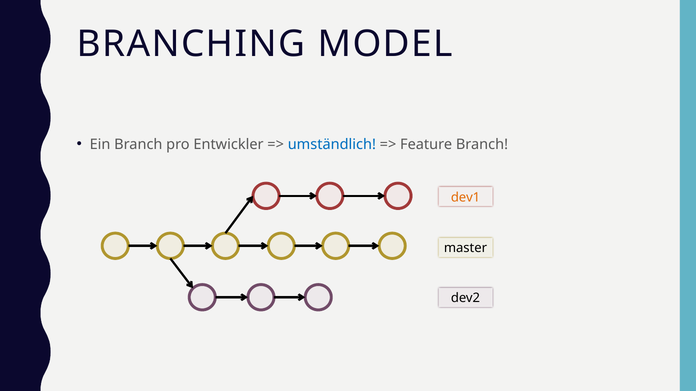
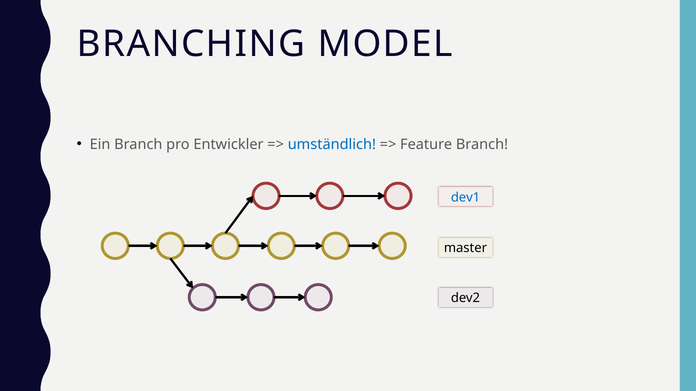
dev1 colour: orange -> blue (466, 198)
